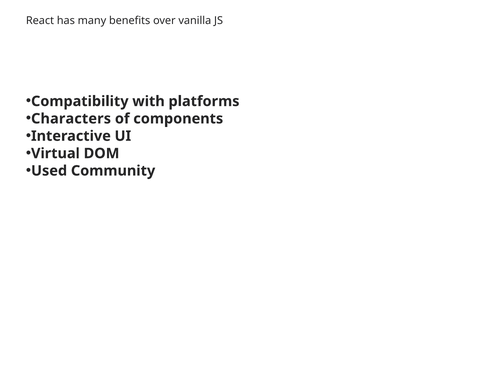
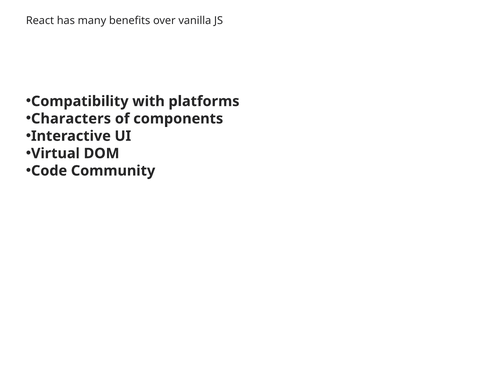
Used: Used -> Code (49, 171)
